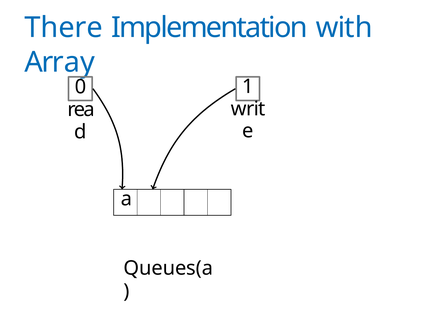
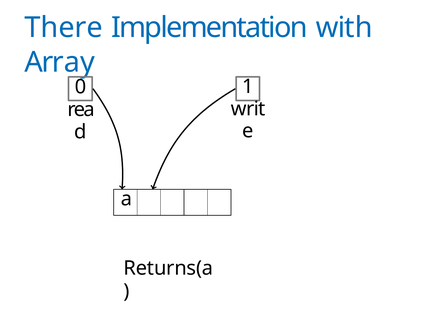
Queues(a: Queues(a -> Returns(a (168, 268)
